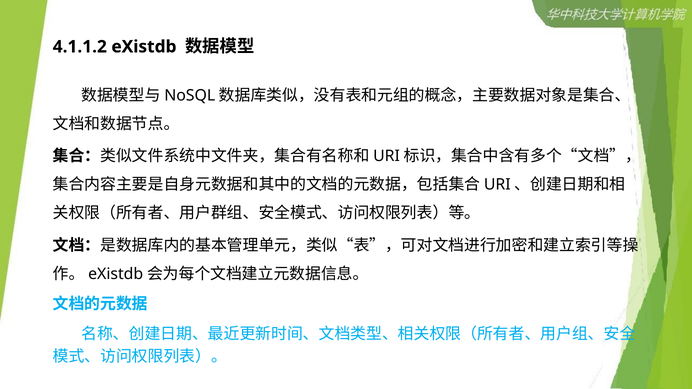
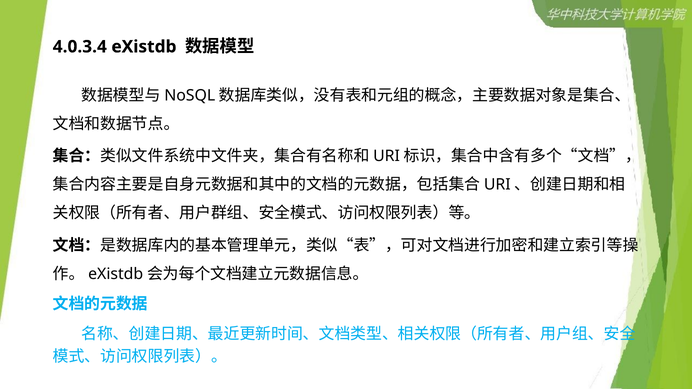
4.1.1.2: 4.1.1.2 -> 4.0.3.4 (80, 47)
